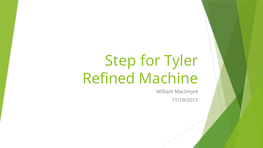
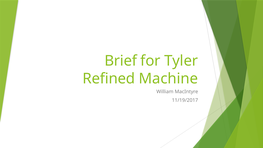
Step: Step -> Brief (121, 61)
